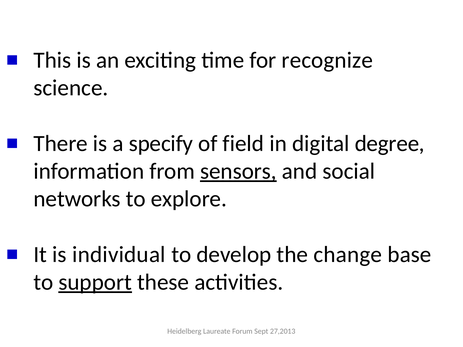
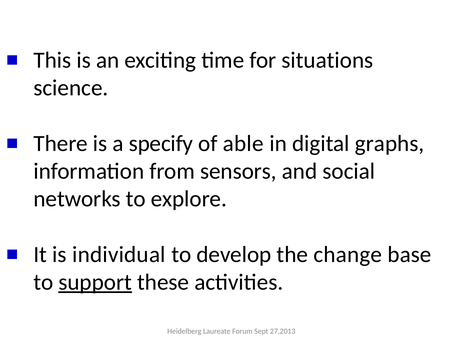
recognize: recognize -> situations (327, 60)
field: field -> able (243, 144)
degree: degree -> graphs (390, 144)
sensors underline: present -> none (238, 171)
